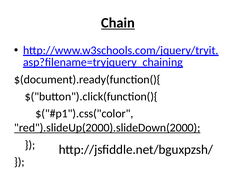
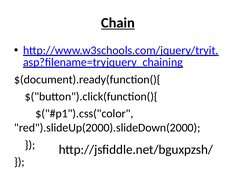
red").slideUp(2000).slideDown(2000 underline: present -> none (107, 128)
